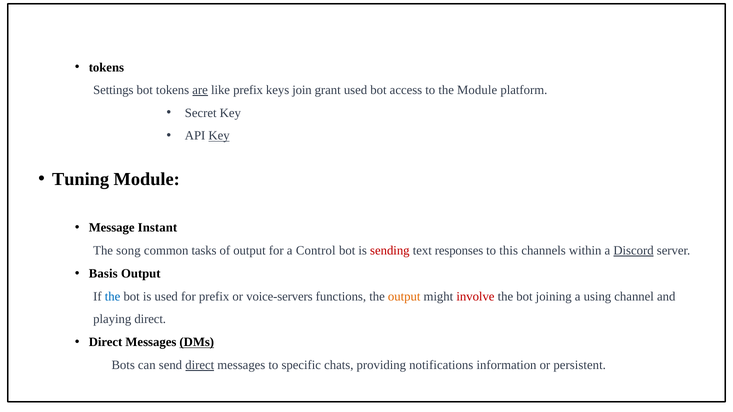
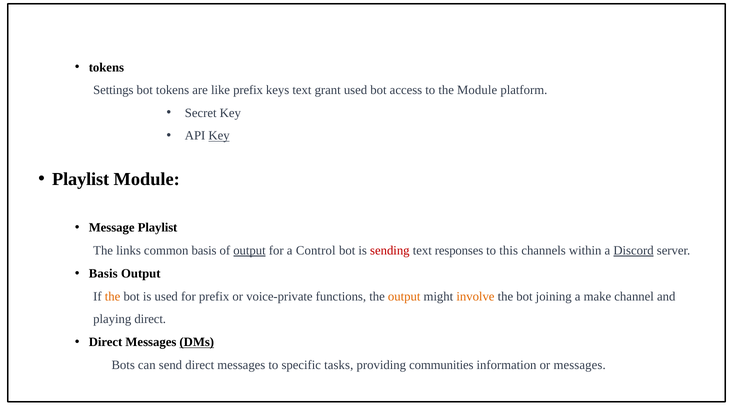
are underline: present -> none (200, 90)
keys join: join -> text (302, 90)
Tuning: Tuning -> Playlist (81, 179)
Message Instant: Instant -> Playlist (158, 228)
song: song -> links (129, 251)
common tasks: tasks -> basis (204, 251)
output underline: none -> present (250, 251)
the colour: blue -> orange (113, 297)
voice-servers: voice-servers -> voice-private (279, 297)
involve colour: red -> orange (475, 297)
using: using -> make (597, 297)
direct underline: present -> none (200, 365)
chats: chats -> tasks (339, 365)
notifications: notifications -> communities (441, 365)
or persistent: persistent -> messages (580, 365)
